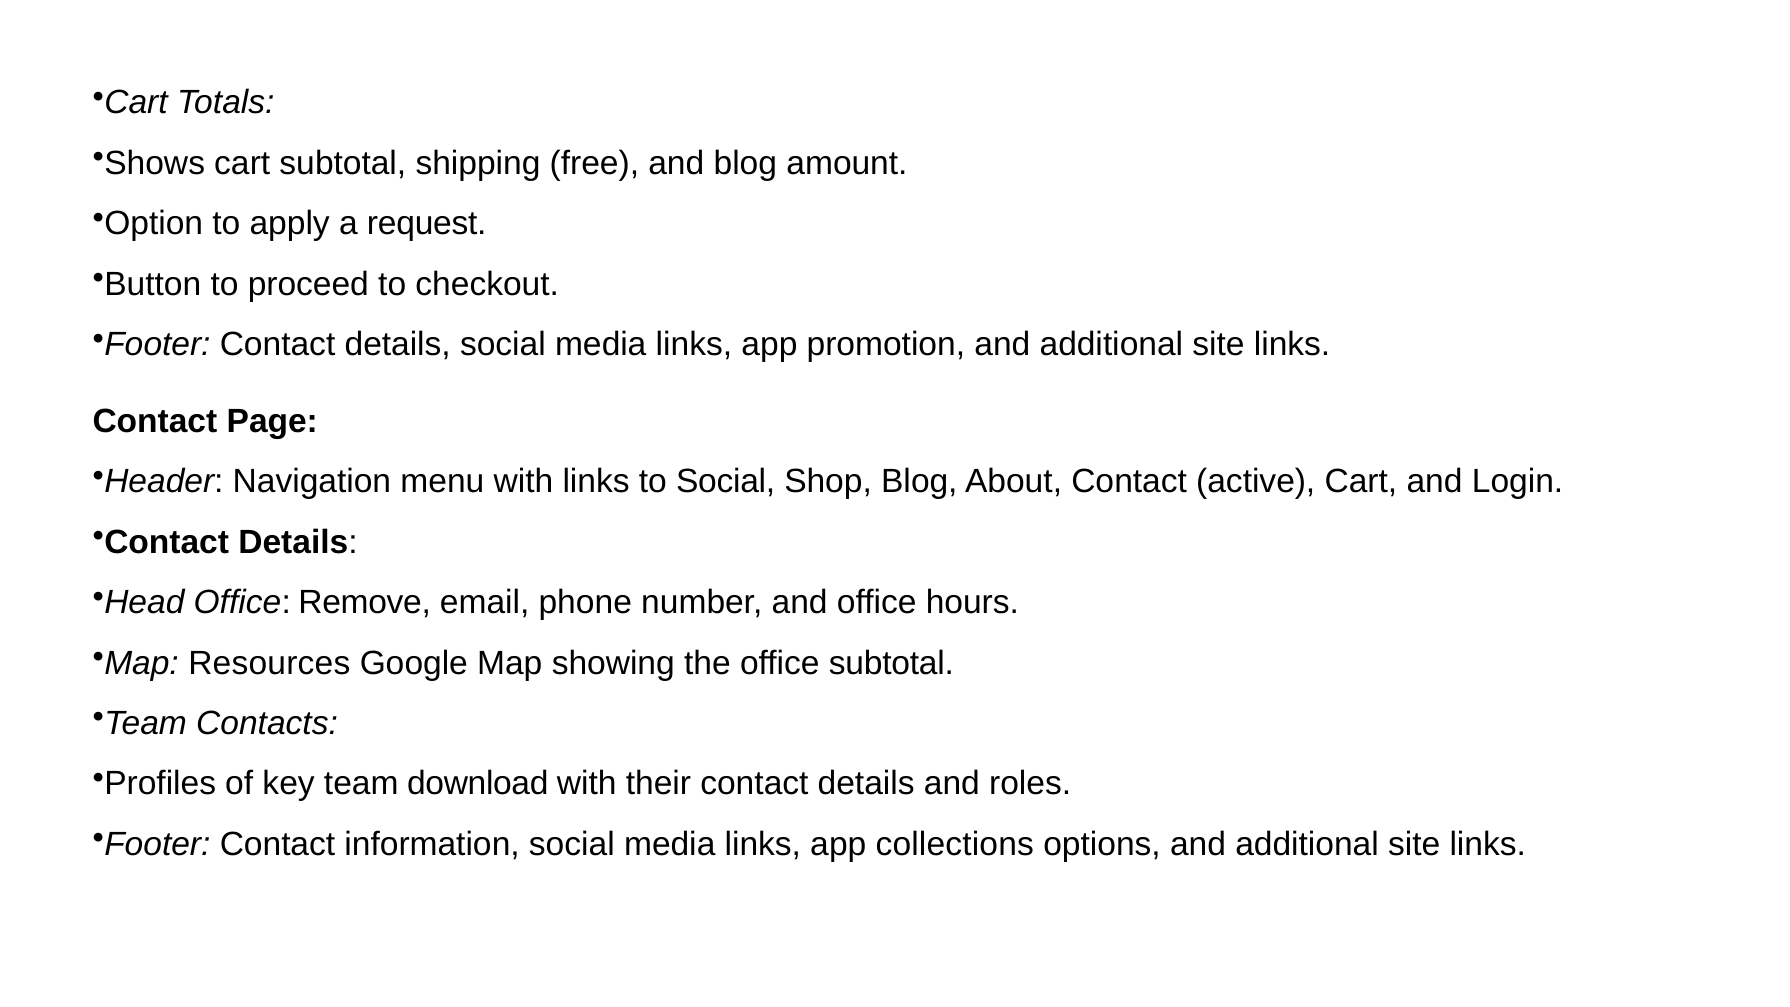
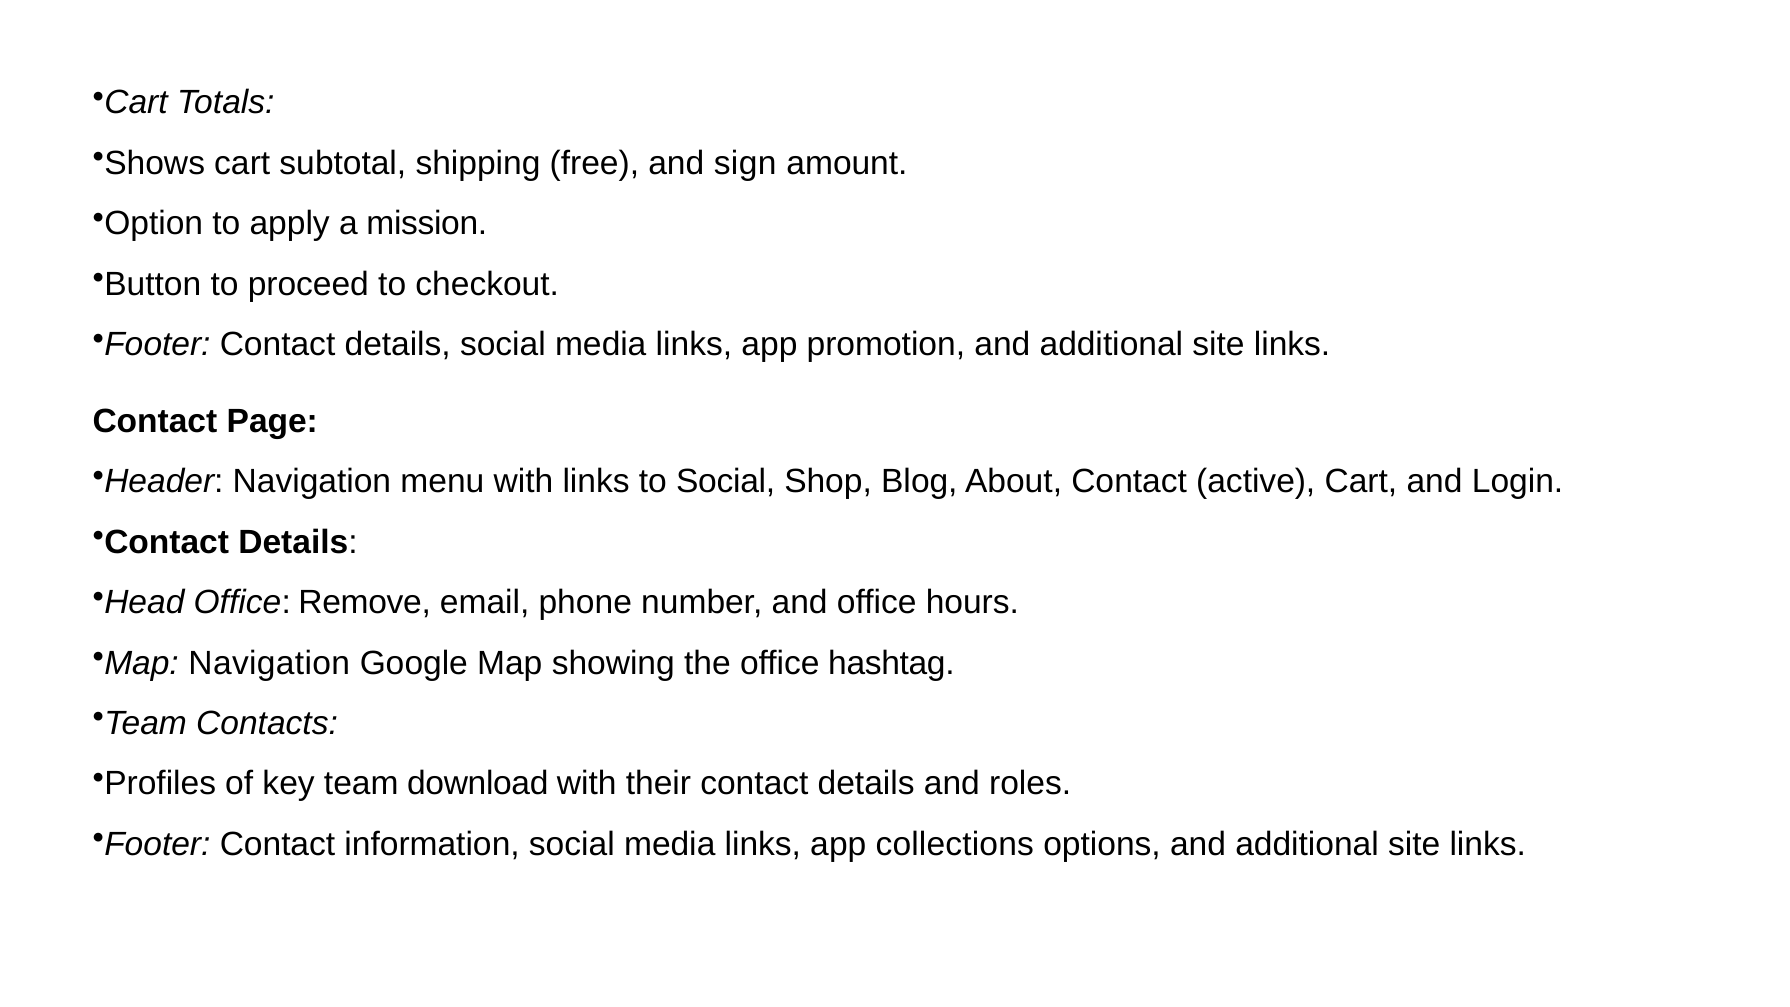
and blog: blog -> sign (745, 163)
request: request -> mission (427, 224)
Map Resources: Resources -> Navigation (269, 663)
office subtotal: subtotal -> hashtag (891, 663)
